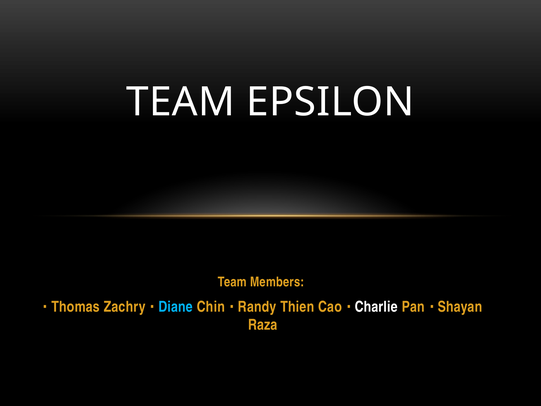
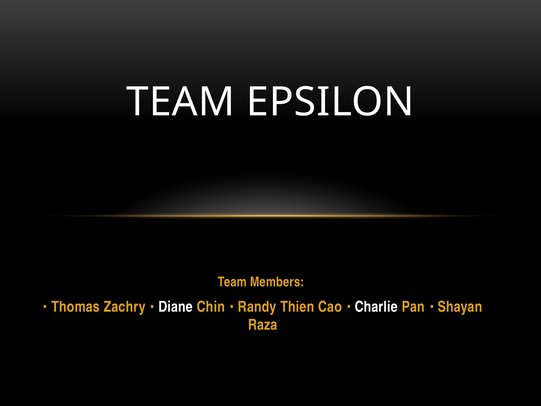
Diane colour: light blue -> white (176, 307)
